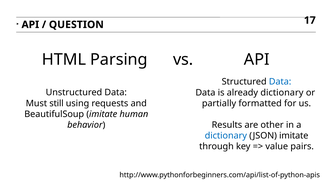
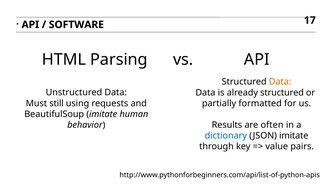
QUESTION: QUESTION -> SOFTWARE (76, 25)
Data colour: blue -> orange (280, 82)
already dictionary: dictionary -> structured (282, 93)
other: other -> often (272, 125)
